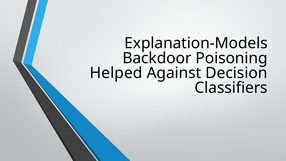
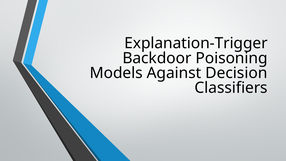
Explanation-Models: Explanation-Models -> Explanation-Trigger (196, 43)
Helped: Helped -> Models (116, 73)
